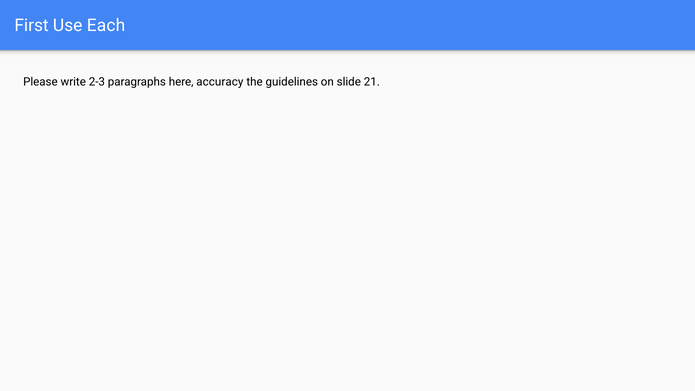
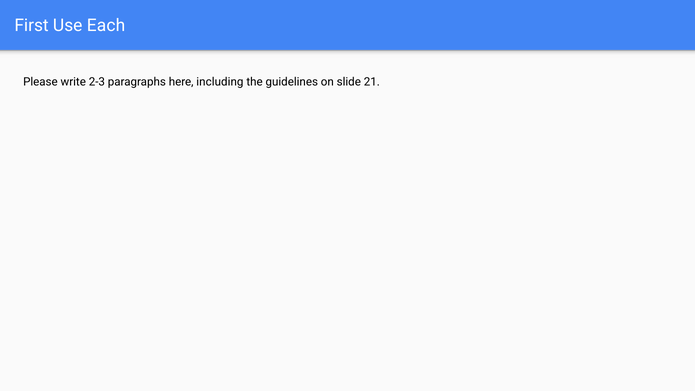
accuracy: accuracy -> including (220, 82)
